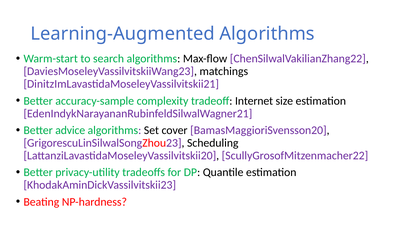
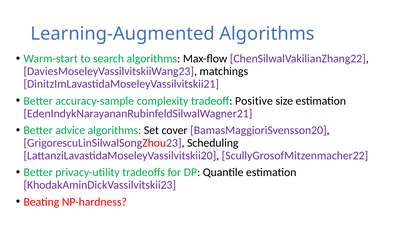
Internet: Internet -> Positive (254, 101)
